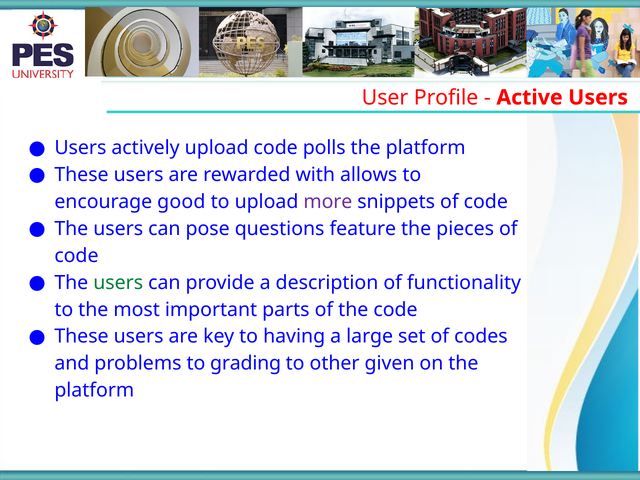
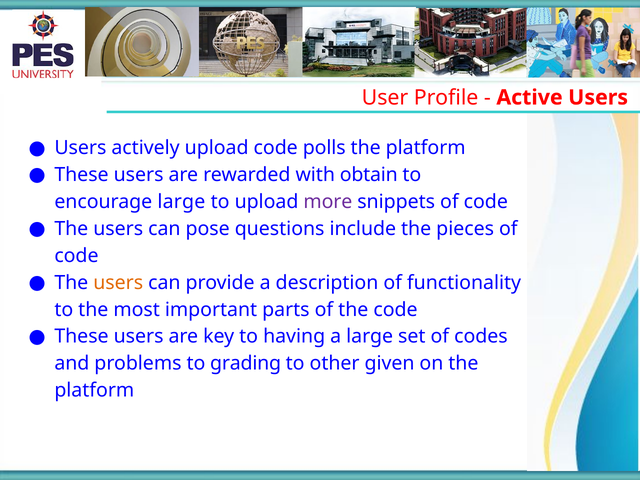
allows: allows -> obtain (369, 175)
encourage good: good -> large (181, 202)
feature: feature -> include (363, 229)
users colour: green -> orange (118, 283)
